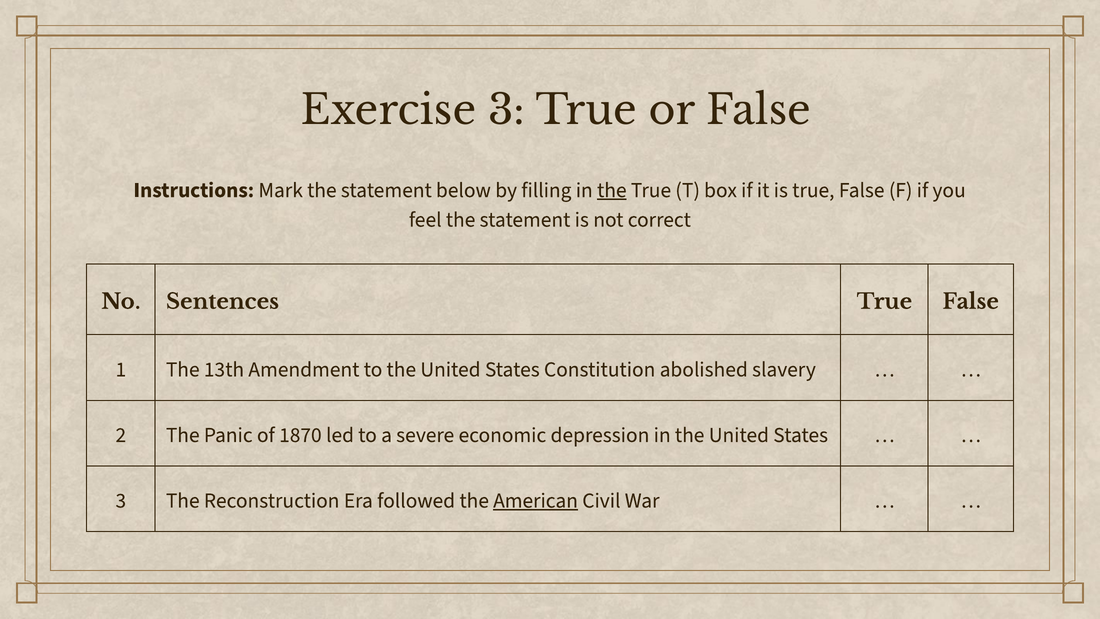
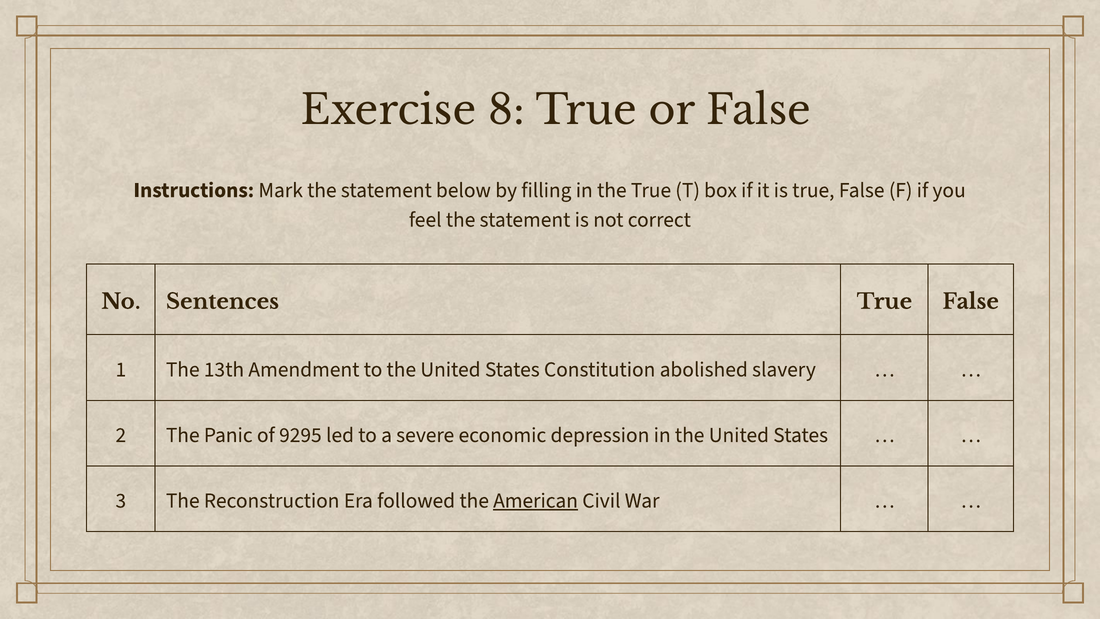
Exercise 3: 3 -> 8 (507, 111)
the underline: present -> none (612, 190)
1870: 1870 -> 9295 (300, 435)
